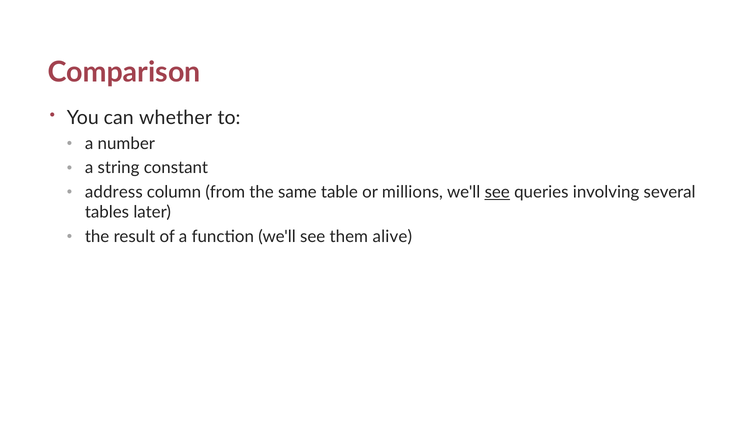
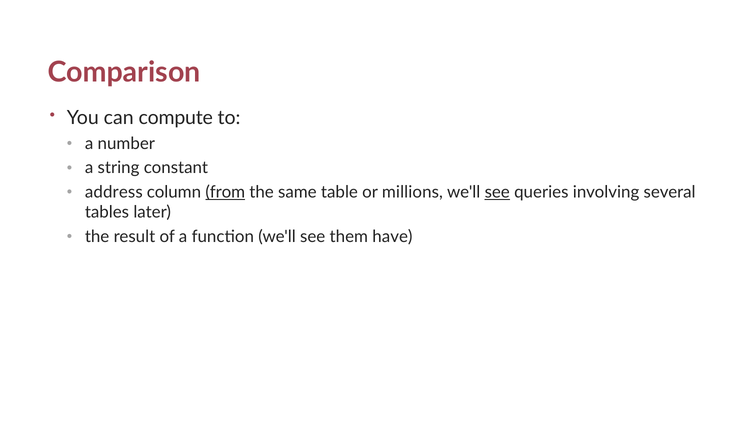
whether: whether -> compute (176, 118)
from underline: none -> present (225, 192)
alive: alive -> have (392, 237)
